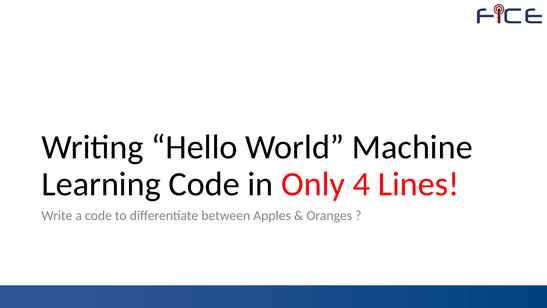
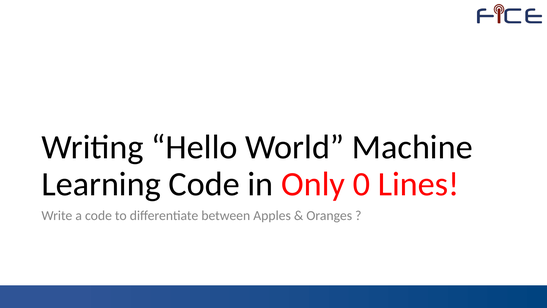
4: 4 -> 0 (361, 184)
